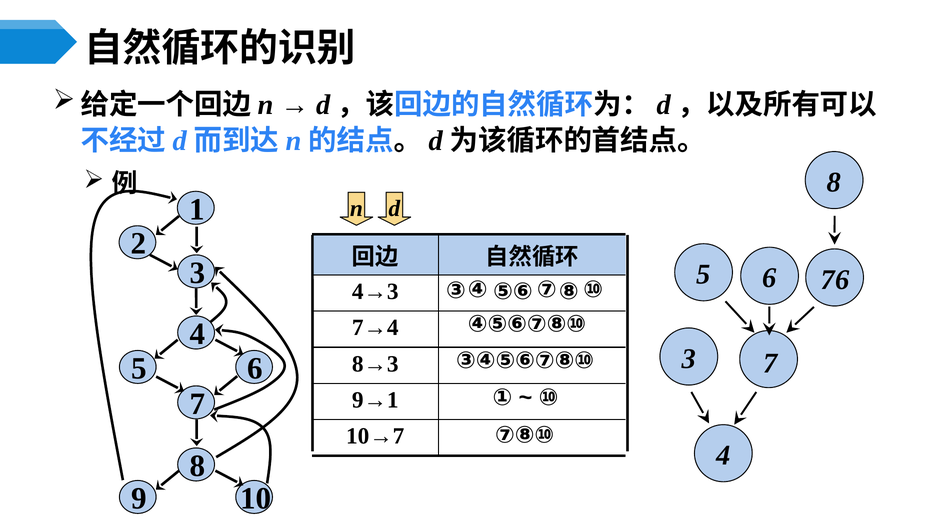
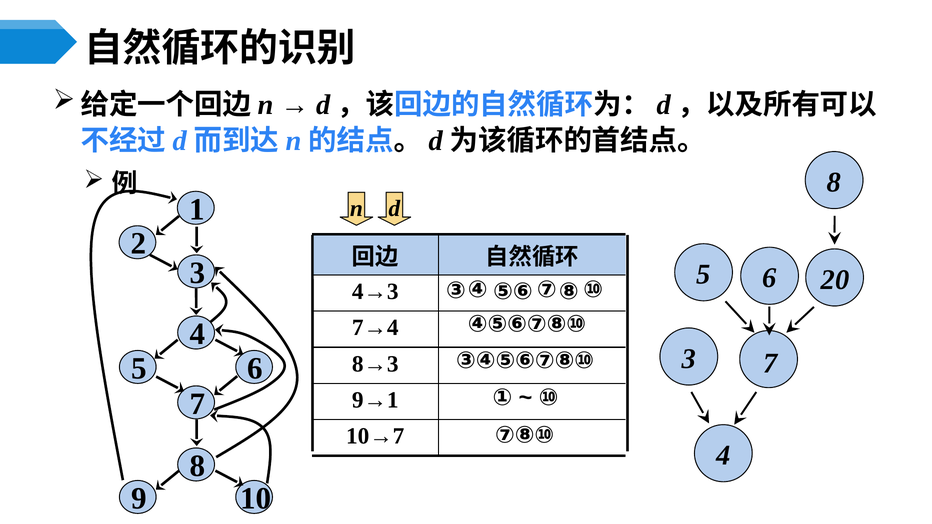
76: 76 -> 20 (835, 280)
